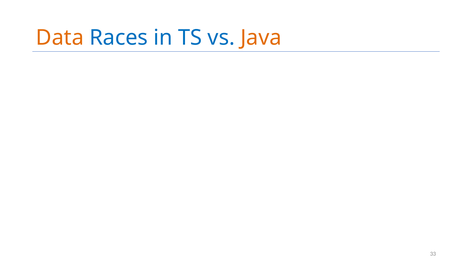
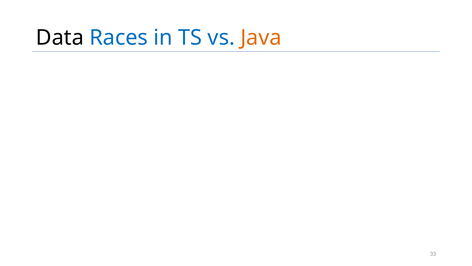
Data colour: orange -> black (60, 38)
